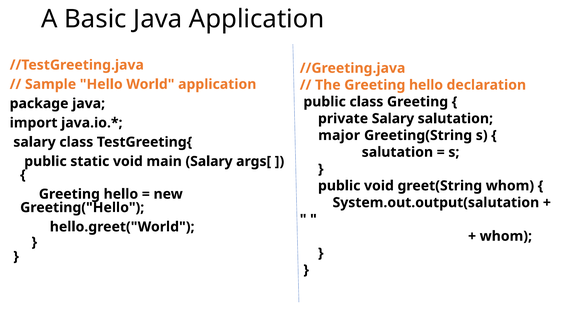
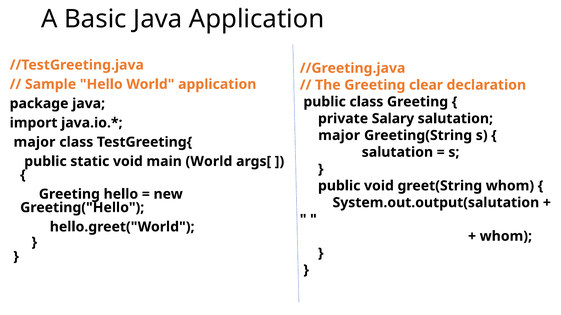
The Greeting hello: hello -> clear (426, 85)
salary: salary -> major (34, 142)
main Salary: Salary -> World (209, 162)
